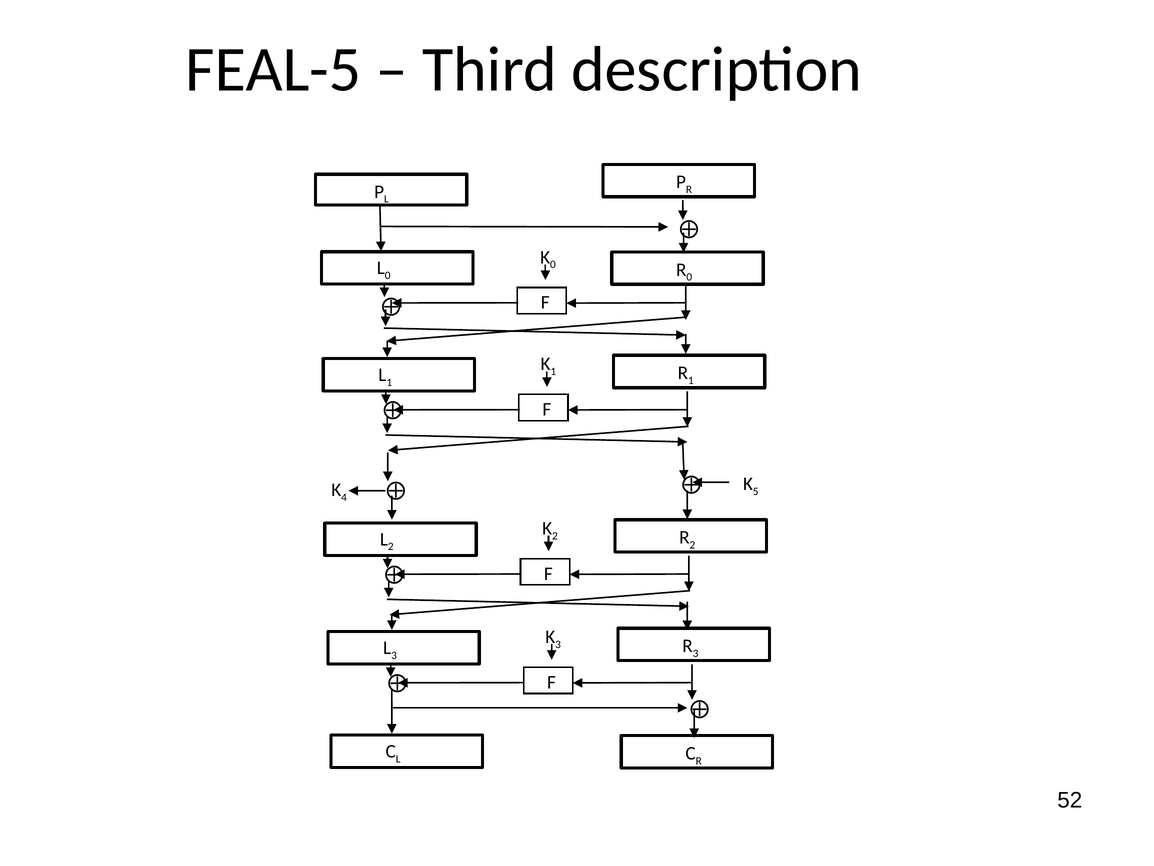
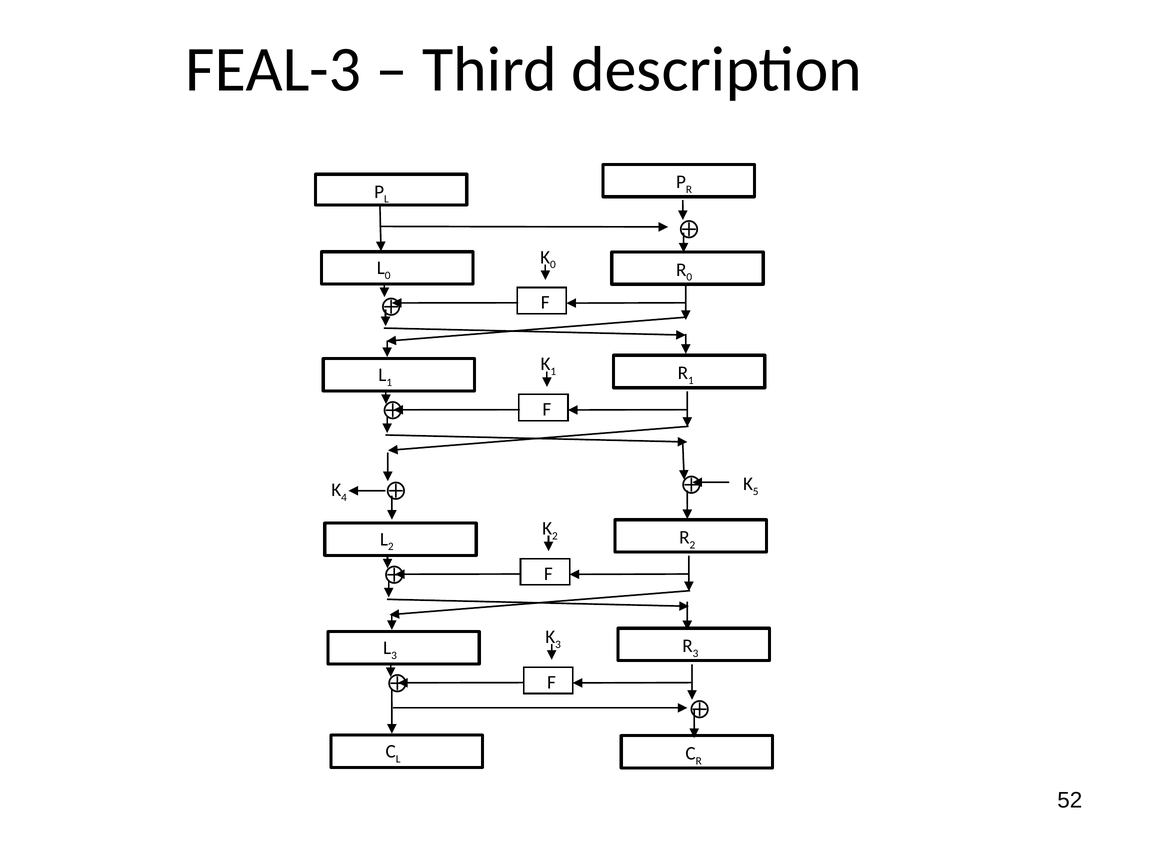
FEAL-5: FEAL-5 -> FEAL-3 (273, 69)
